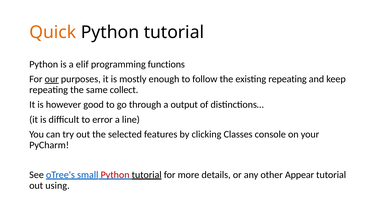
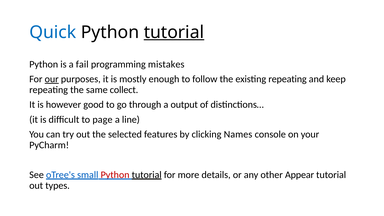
Quick colour: orange -> blue (53, 32)
tutorial underline: none -> present (174, 32)
elif: elif -> fail (82, 64)
functions: functions -> mistakes (166, 64)
error: error -> page (102, 119)
Classes: Classes -> Names (238, 134)
using: using -> types (58, 186)
